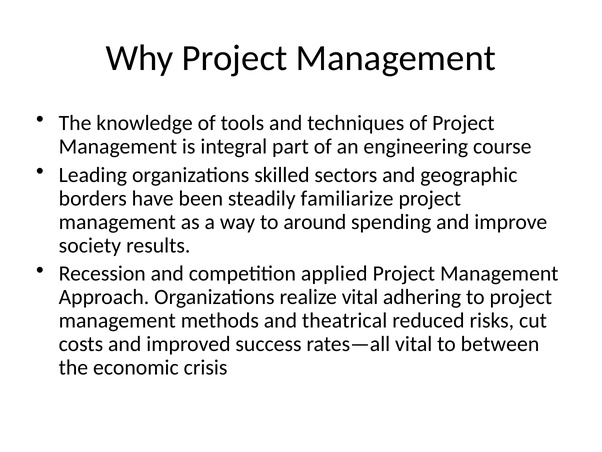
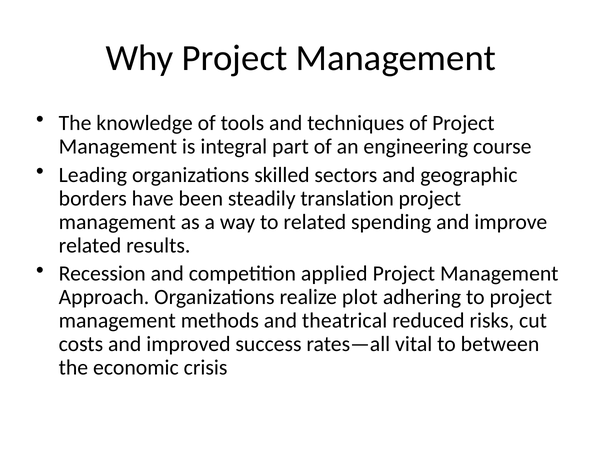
familiarize: familiarize -> translation (347, 198)
to around: around -> related (315, 222)
society: society -> related (90, 245)
realize vital: vital -> plot (360, 297)
